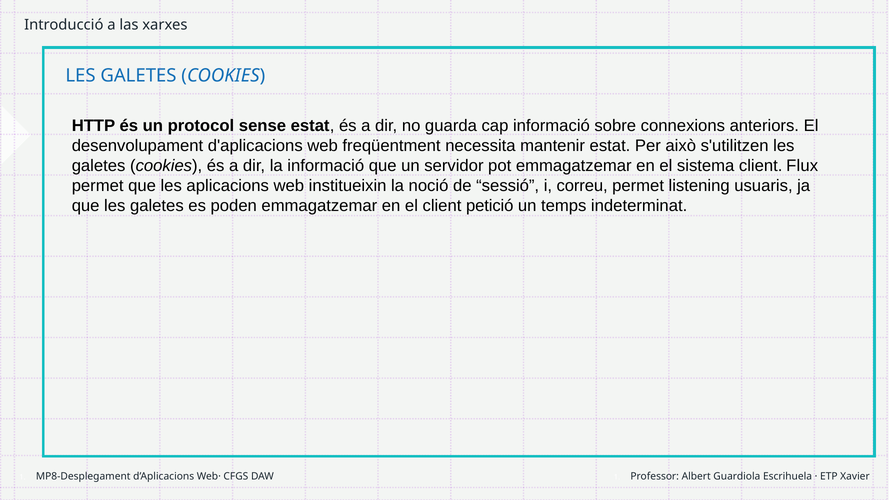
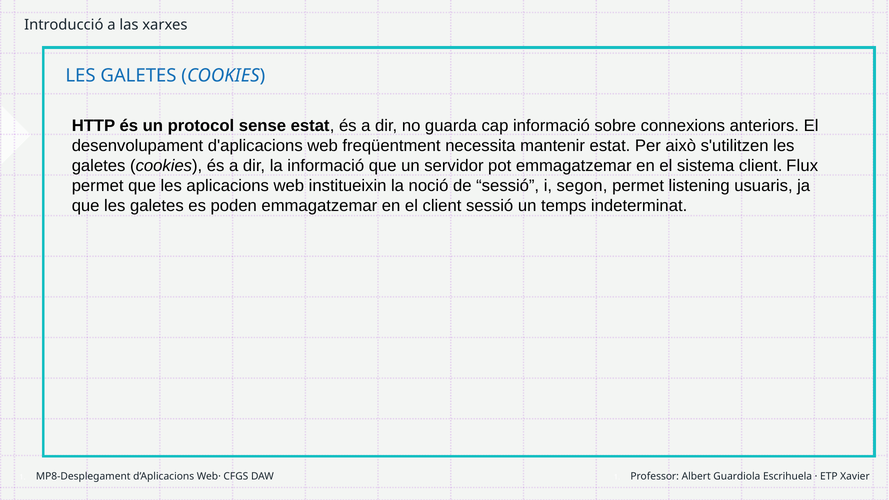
correu: correu -> segon (582, 186)
client petició: petició -> sessió (490, 206)
